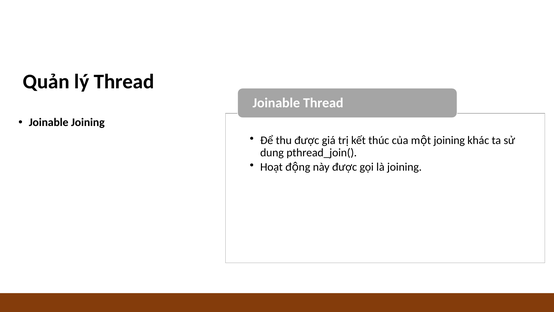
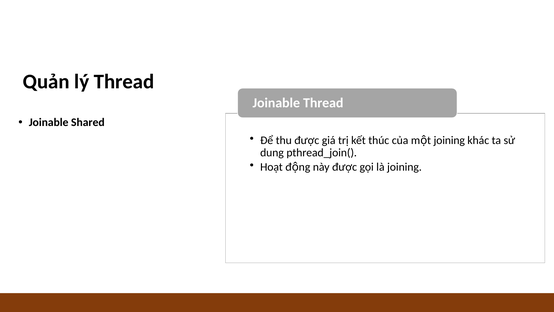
Joinable Joining: Joining -> Shared (88, 122)
